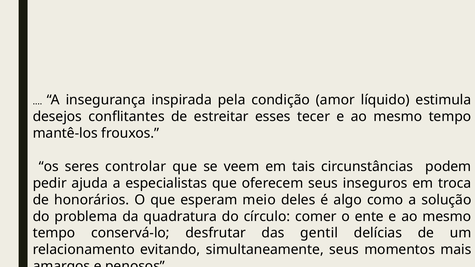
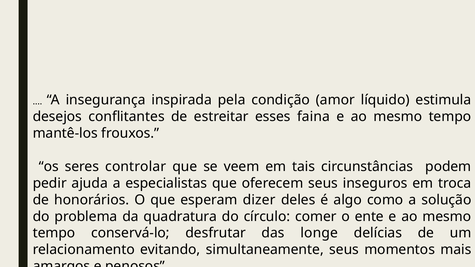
tecer: tecer -> faina (314, 117)
meio: meio -> dizer (259, 200)
gentil: gentil -> longe (319, 233)
